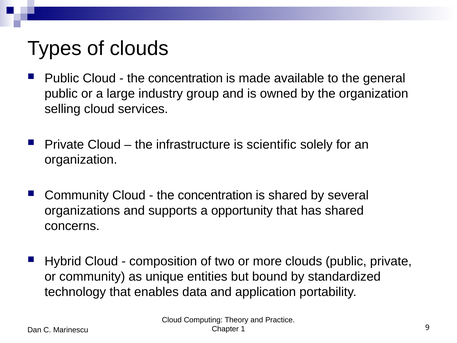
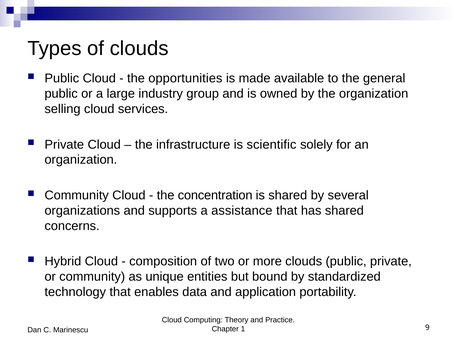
concentration: concentration -> opportunities (185, 78)
opportunity: opportunity -> assistance (242, 210)
